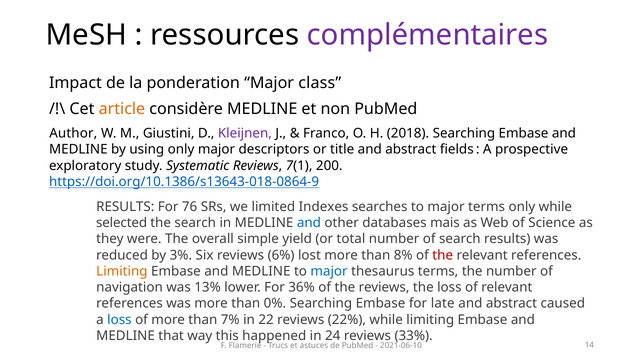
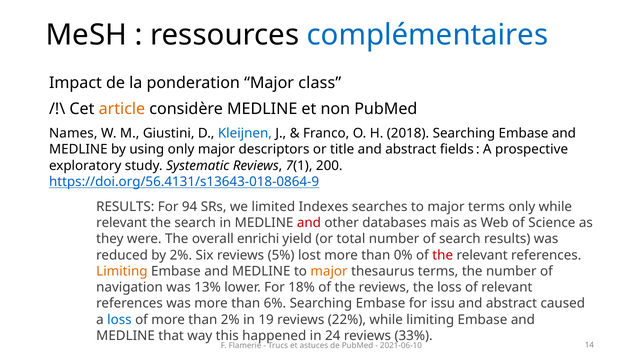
complémentaires colour: purple -> blue (428, 35)
Author: Author -> Names (73, 133)
Kleijnen colour: purple -> blue (245, 133)
https://doi.org/10.1386/s13643-018-0864-9: https://doi.org/10.1386/s13643-018-0864-9 -> https://doi.org/56.4131/s13643-018-0864-9 (184, 182)
76: 76 -> 94 (190, 207)
selected: selected -> relevant (122, 223)
and colour: blue -> red (309, 223)
simple: simple -> enrichi (258, 239)
by 3%: 3% -> 2% (181, 255)
6%: 6% -> 5% (281, 255)
8%: 8% -> 0% (403, 255)
major colour: blue -> orange (329, 271)
36%: 36% -> 18% (302, 287)
0%: 0% -> 6% (275, 303)
late: late -> issu (443, 303)
than 7%: 7% -> 2% (230, 319)
22: 22 -> 19 (266, 319)
